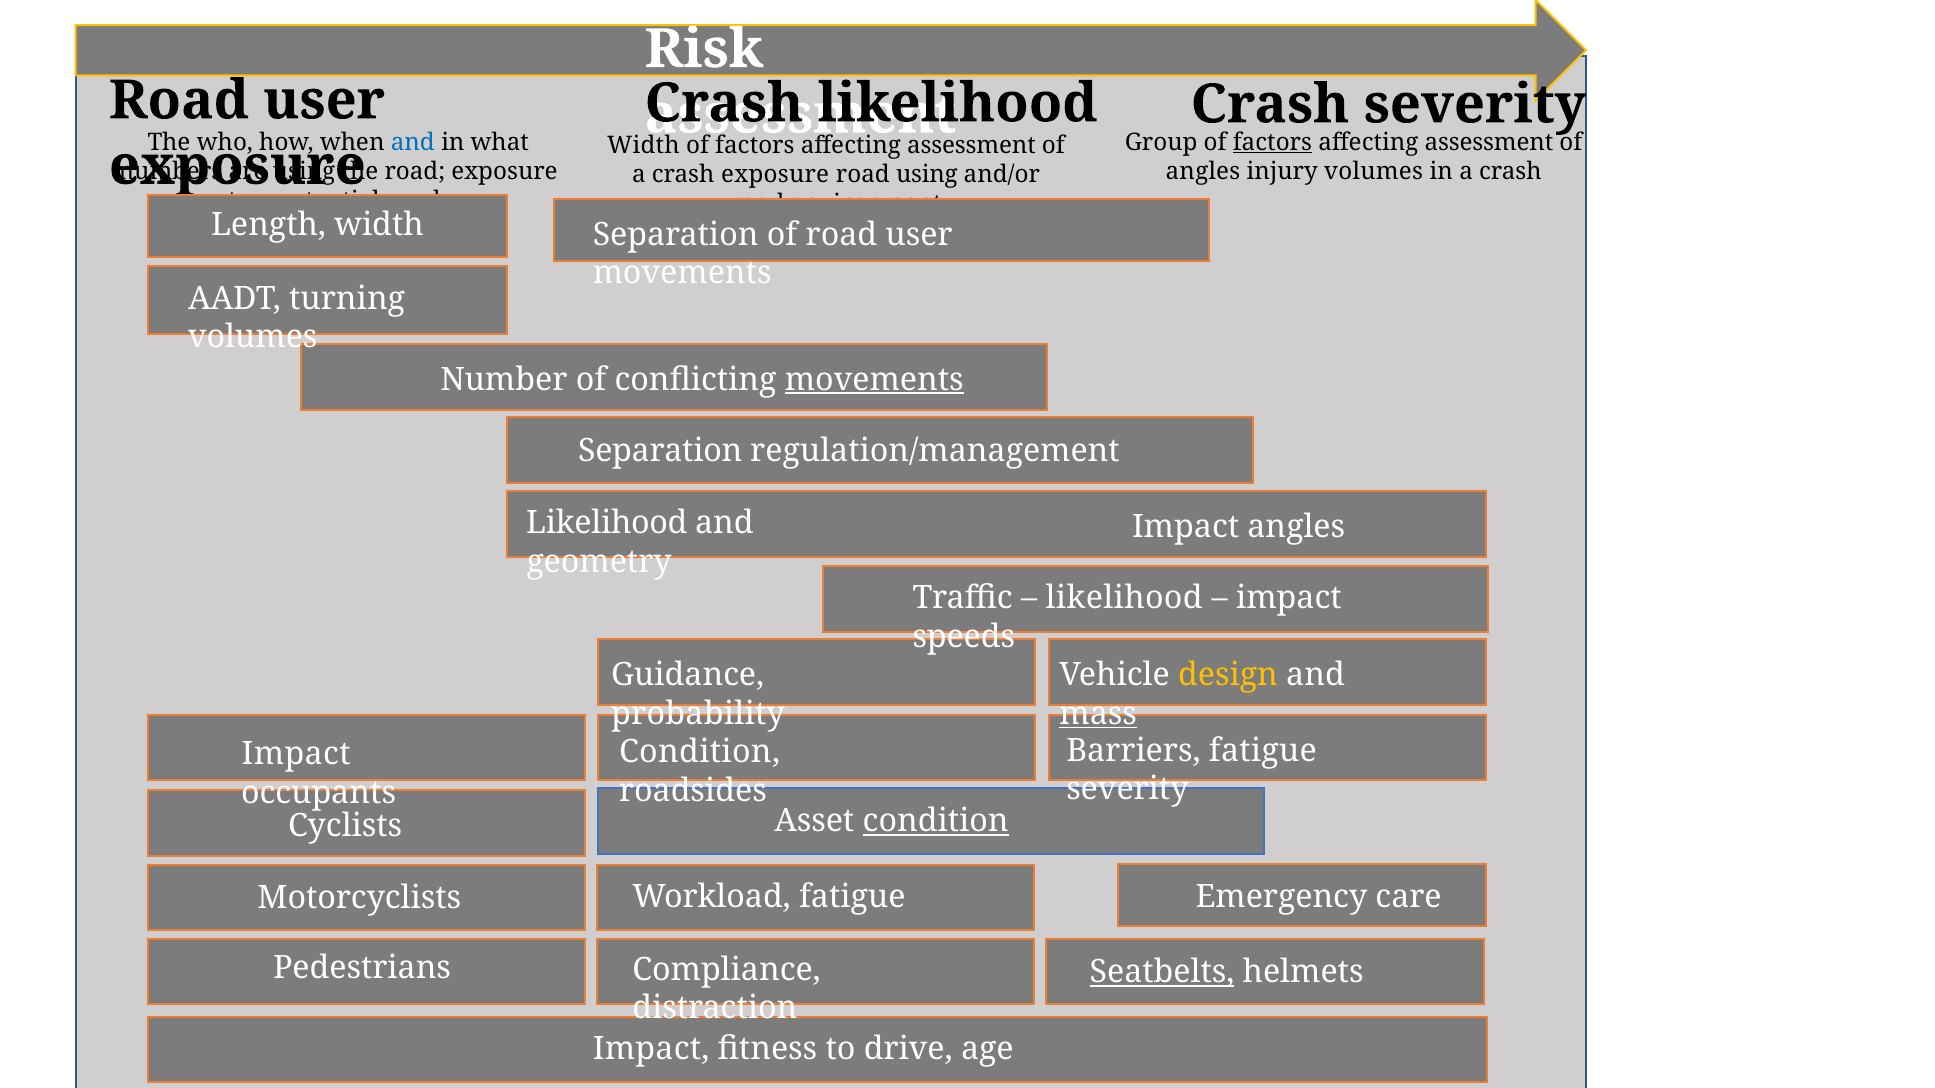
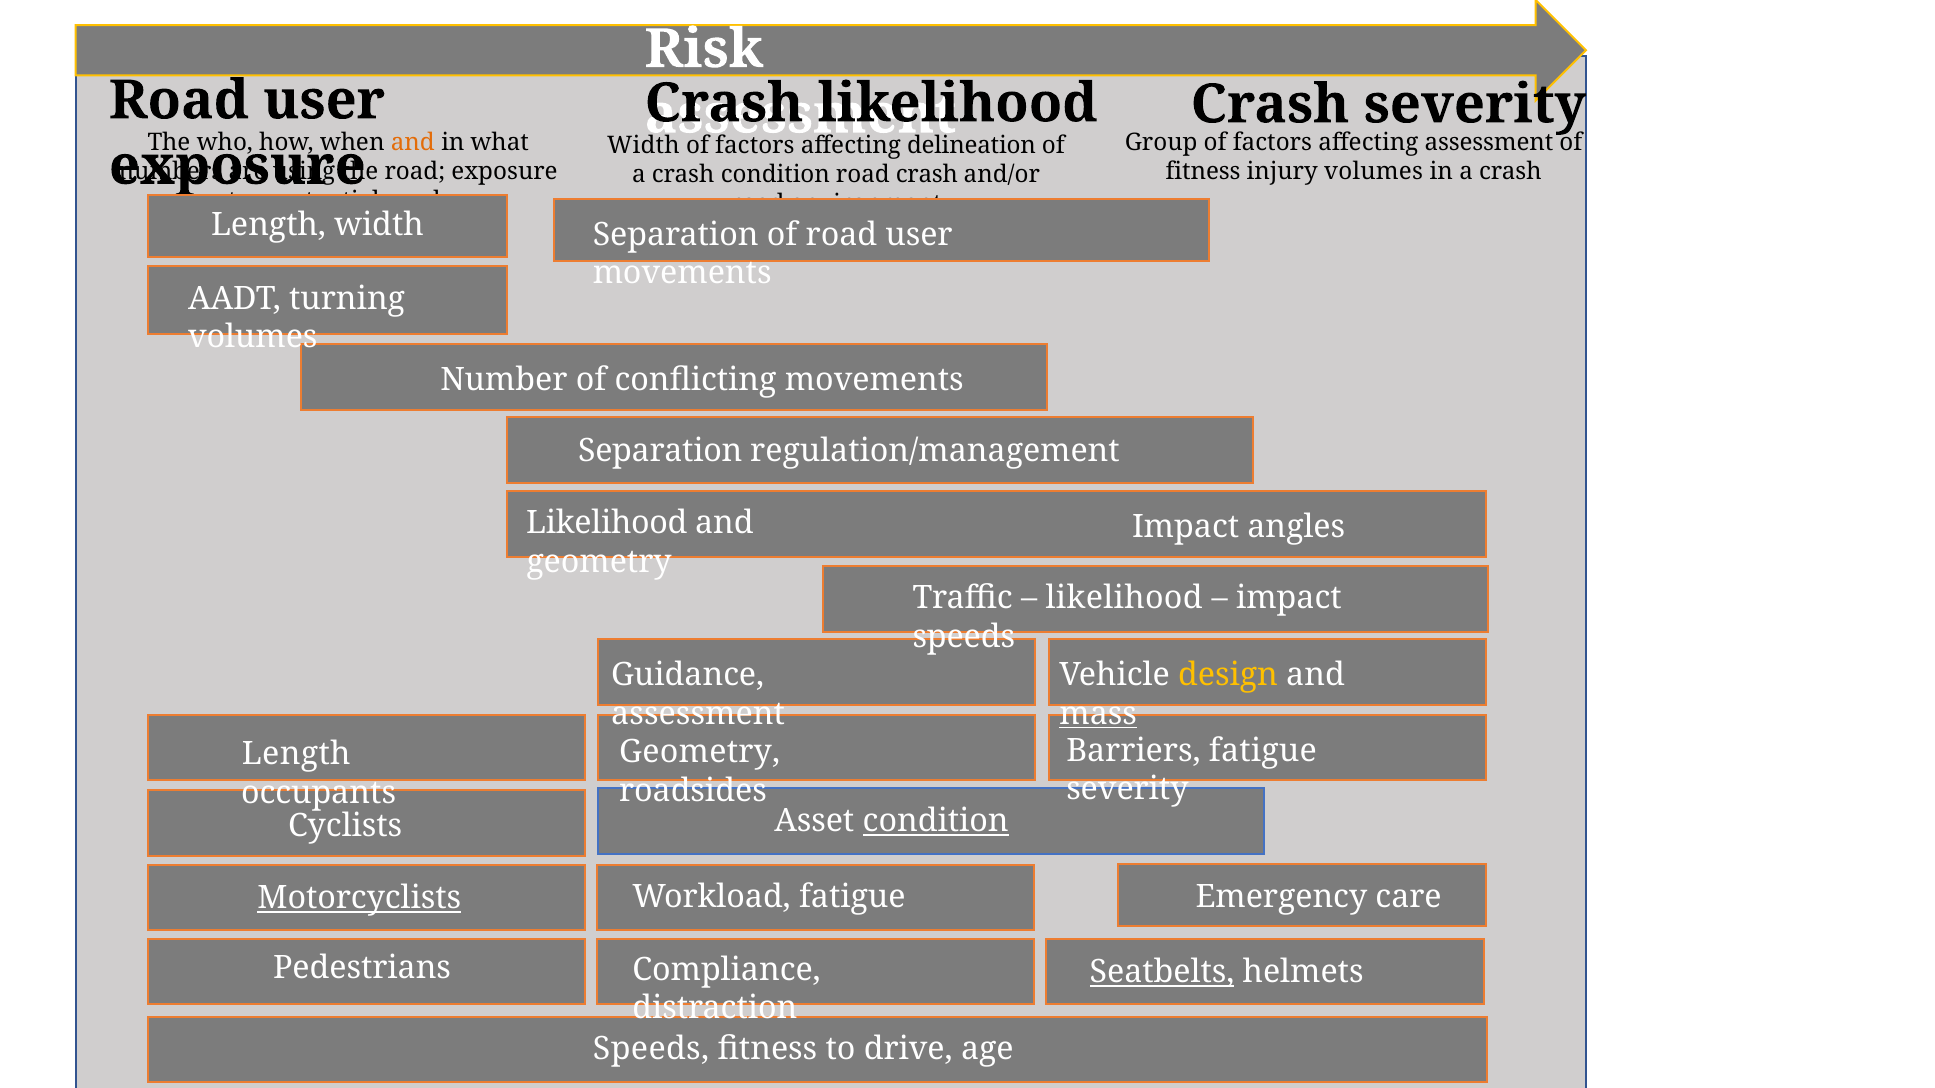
and colour: blue -> orange (413, 142)
factors underline: present -> none (1272, 142)
assessment: assessment -> delineation (971, 145)
angles: angles -> fitness (1203, 171)
crash exposure: exposure -> condition (775, 174)
road using: using -> crash (927, 174)
movements underline: present -> none (874, 380)
probability: probability -> assessment (698, 714)
Condition: Condition -> Geometry (700, 752)
Impact: Impact -> Length (296, 754)
Motorcyclists underline: none -> present (359, 899)
Impact: Impact -> Speeds (651, 1049)
